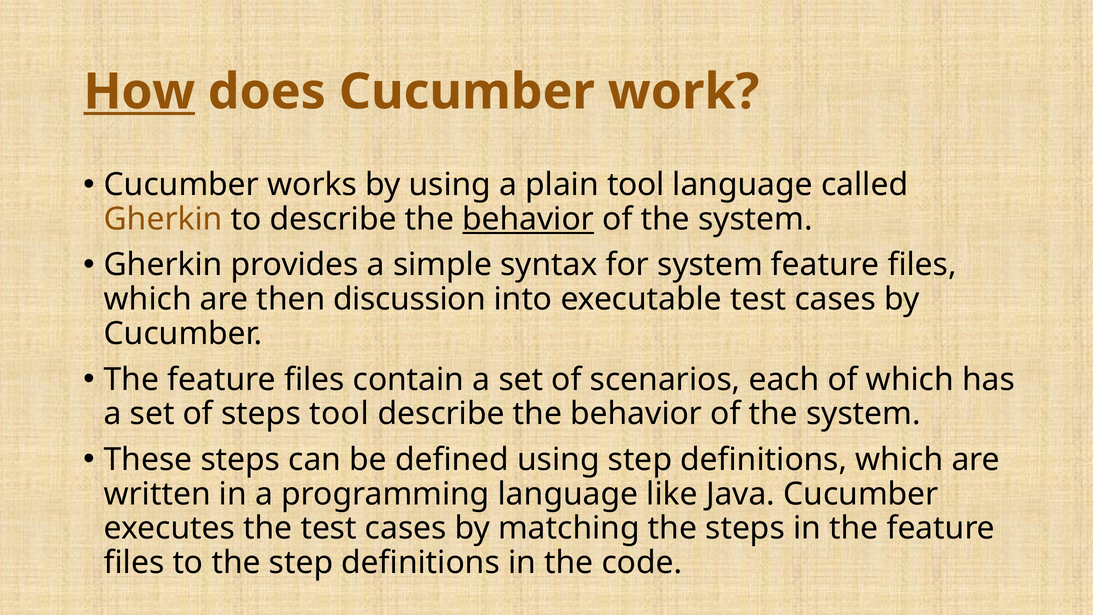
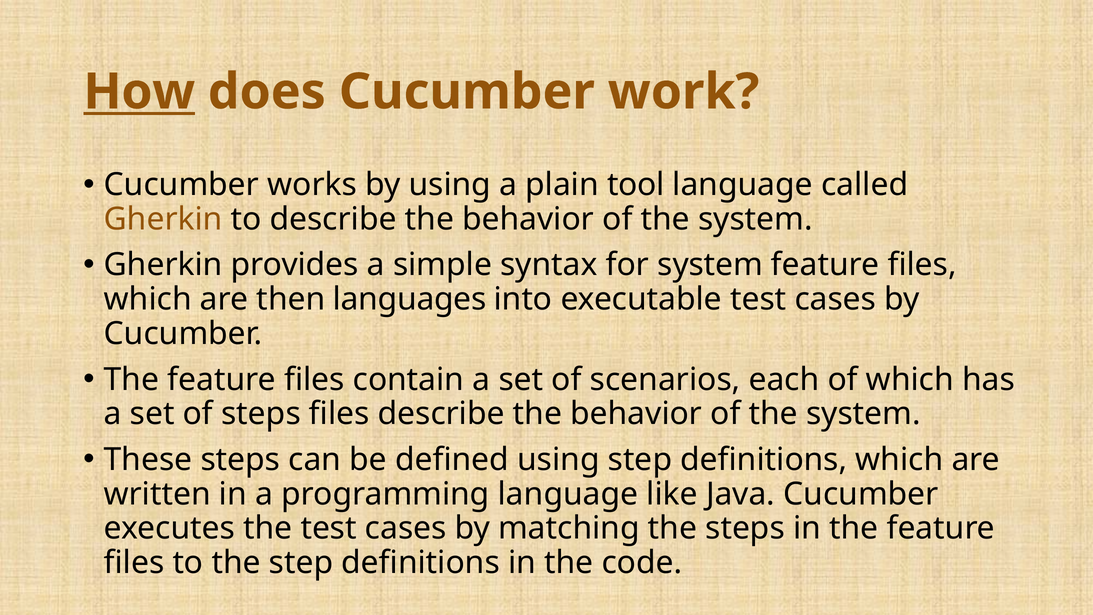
behavior underline: present -> none (528, 219)
discussion: discussion -> languages (410, 299)
steps tool: tool -> files (339, 414)
